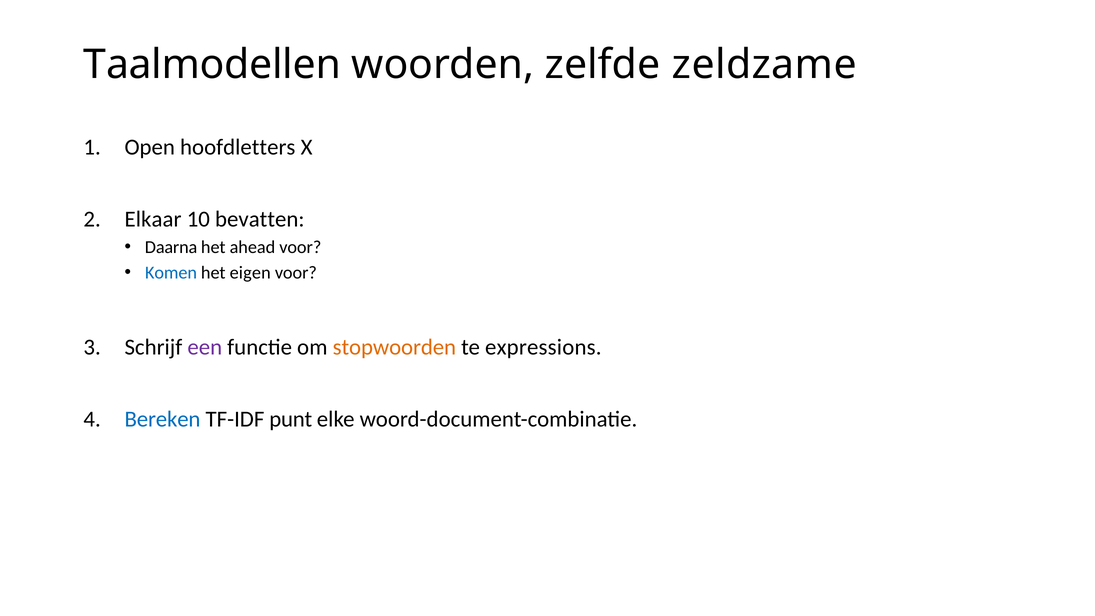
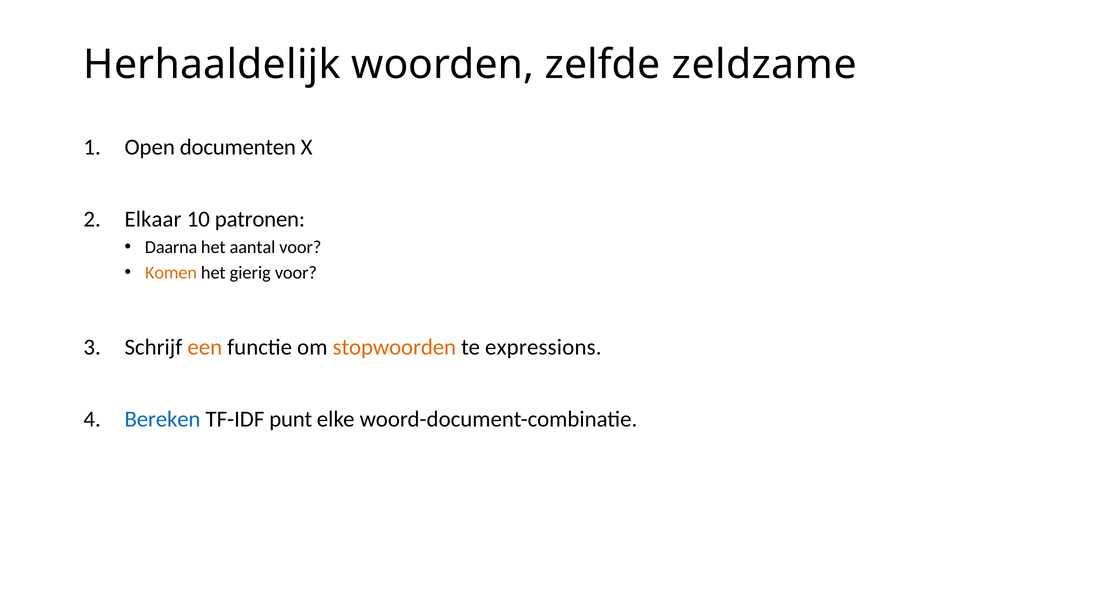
Taalmodellen: Taalmodellen -> Herhaaldelijk (212, 65)
hoofdletters: hoofdletters -> documenten (238, 147)
bevatten: bevatten -> patronen (260, 219)
ahead: ahead -> aantal (252, 247)
Komen colour: blue -> orange (171, 272)
eigen: eigen -> gierig (250, 272)
een colour: purple -> orange (205, 347)
